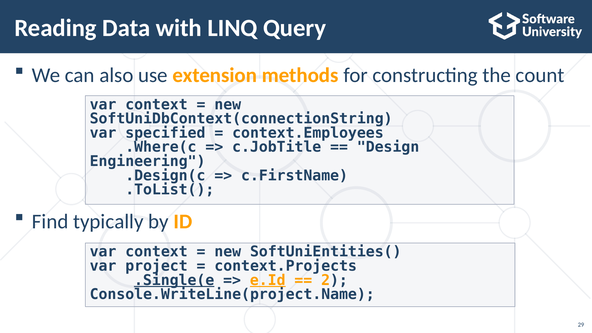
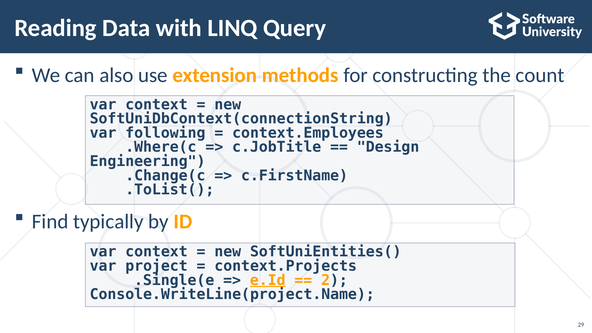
specified: specified -> following (165, 133)
.Design(c: .Design(c -> .Change(c (165, 176)
.Single(e underline: present -> none (174, 280)
